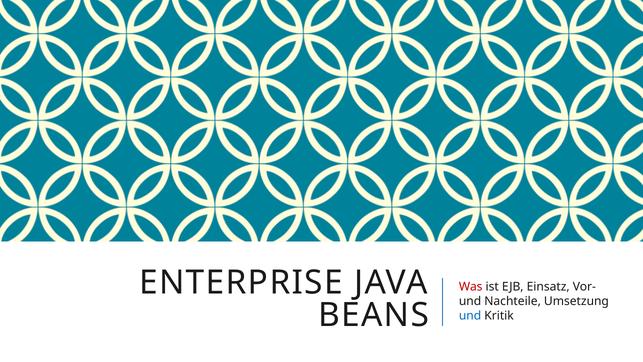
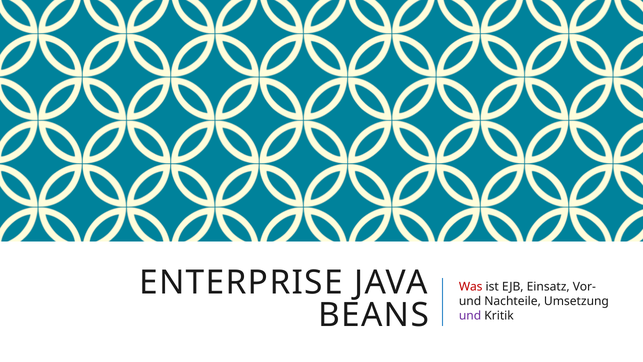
und colour: blue -> purple (470, 315)
